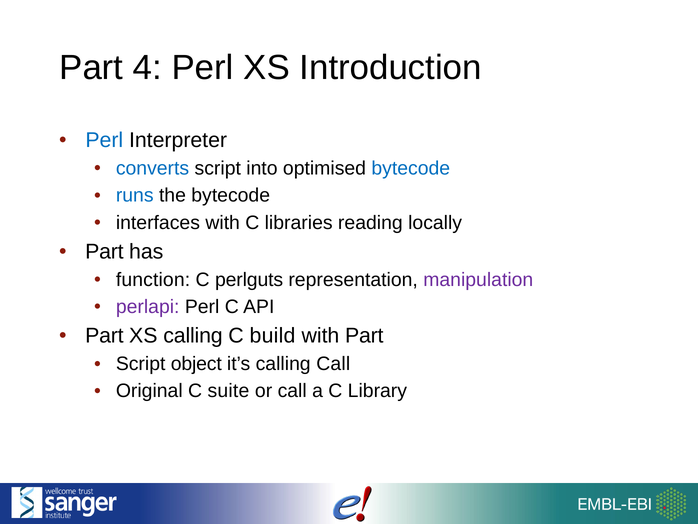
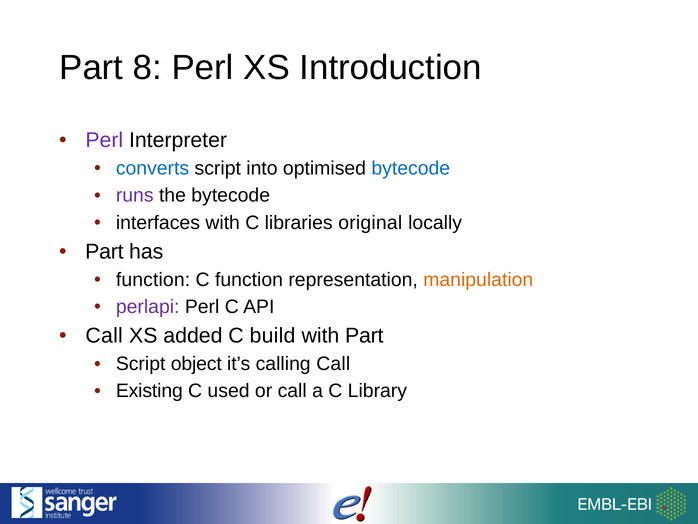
4: 4 -> 8 (147, 68)
Perl colour: blue -> purple (104, 140)
runs colour: blue -> purple (135, 195)
reading: reading -> original (370, 222)
C perlguts: perlguts -> function (249, 279)
manipulation colour: purple -> orange (478, 279)
Part: Part -> Call (104, 335)
XS calling: calling -> added (193, 335)
Original: Original -> Existing (149, 391)
suite: suite -> used (229, 391)
